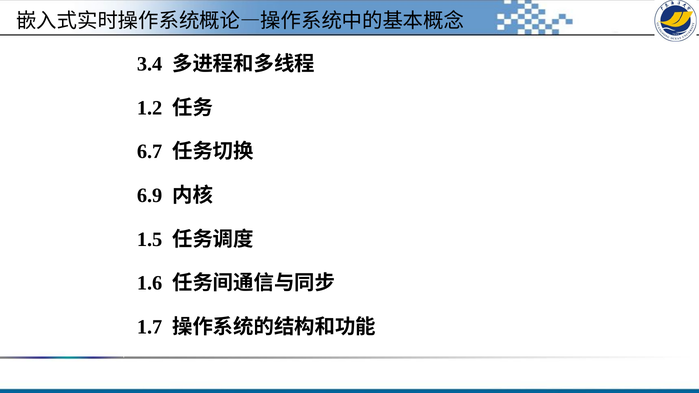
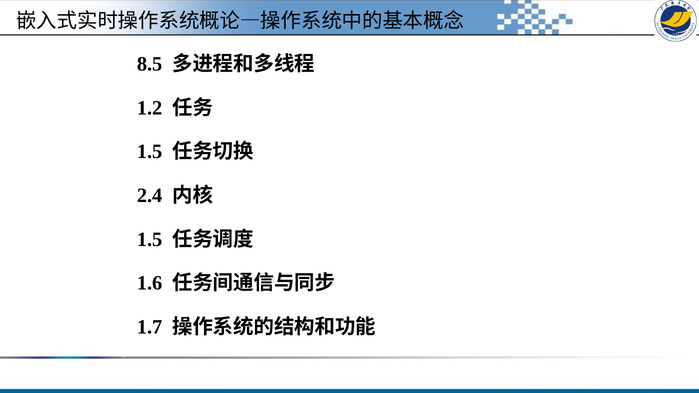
3.4: 3.4 -> 8.5 (150, 64)
6.7: 6.7 -> 1.5 (150, 152)
6.9: 6.9 -> 2.4 (150, 196)
